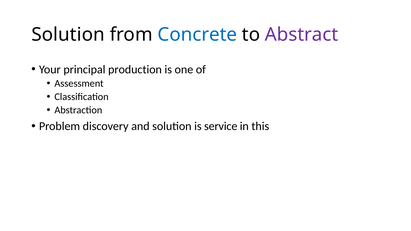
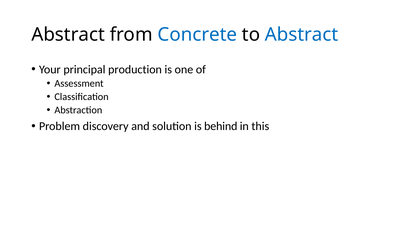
Solution: Solution -> Abstract (68, 35)
Abstract colour: purple -> blue (302, 35)
service: service -> behind (221, 126)
